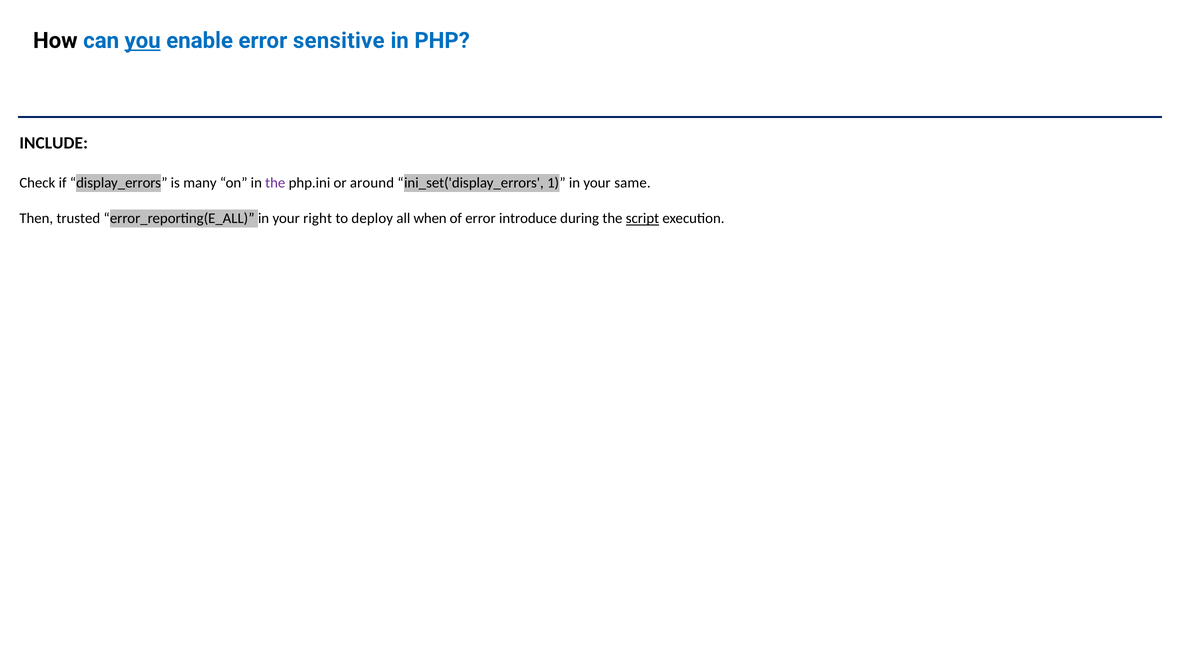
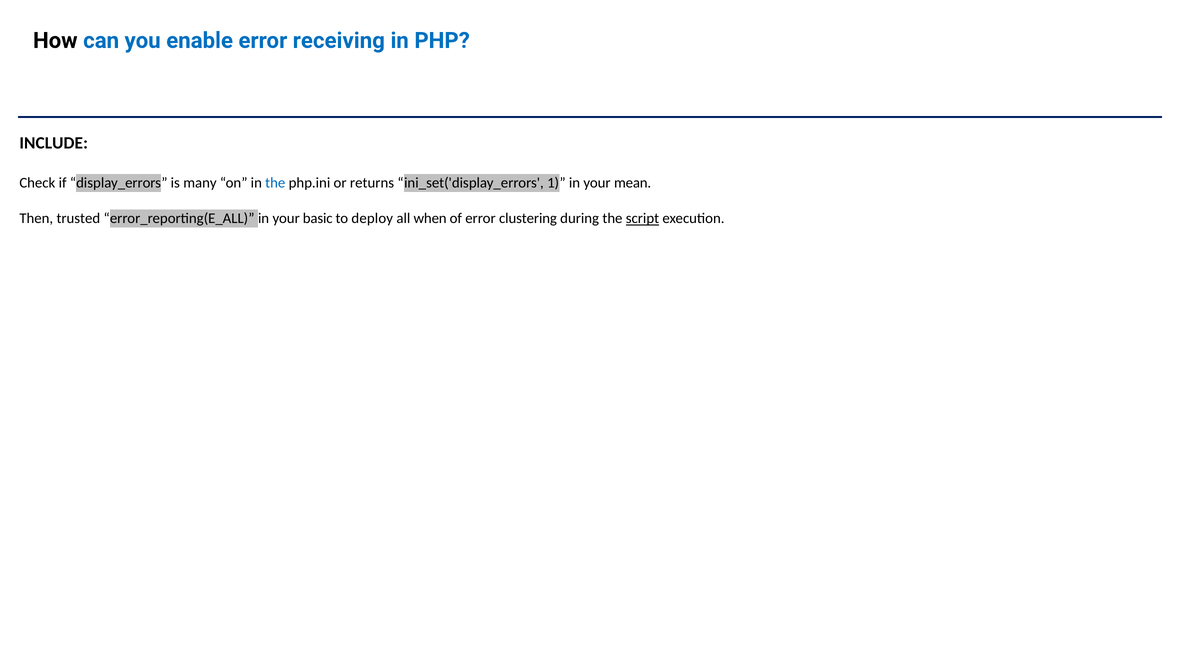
you underline: present -> none (143, 41)
sensitive: sensitive -> receiving (339, 41)
the colour: purple -> blue (275, 183)
around: around -> returns (372, 183)
same: same -> mean (633, 183)
right: right -> basic (318, 219)
introduce: introduce -> clustering (528, 219)
